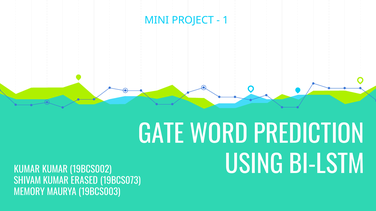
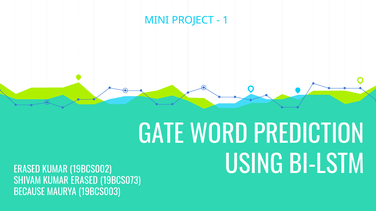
KUMAR: KUMAR -> ERASED (27, 170)
MEMORY: MEMORY -> BECAUSE (29, 192)
